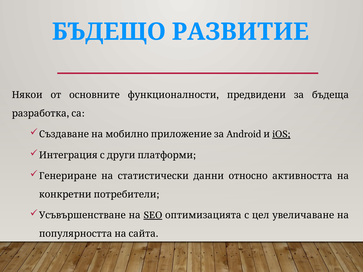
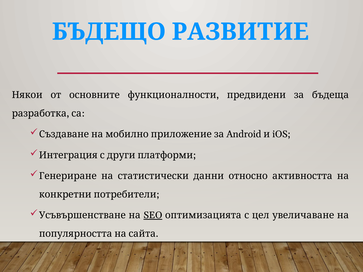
iOS underline: present -> none (281, 134)
